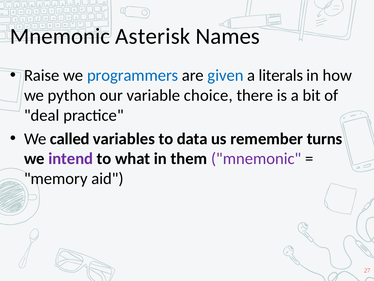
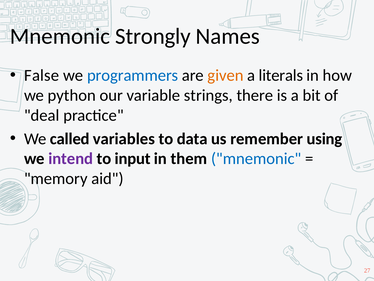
Asterisk: Asterisk -> Strongly (153, 36)
Raise: Raise -> False (42, 75)
given colour: blue -> orange (225, 75)
choice: choice -> strings (208, 95)
turns: turns -> using (324, 139)
what: what -> input (133, 158)
mnemonic colour: purple -> blue (256, 158)
